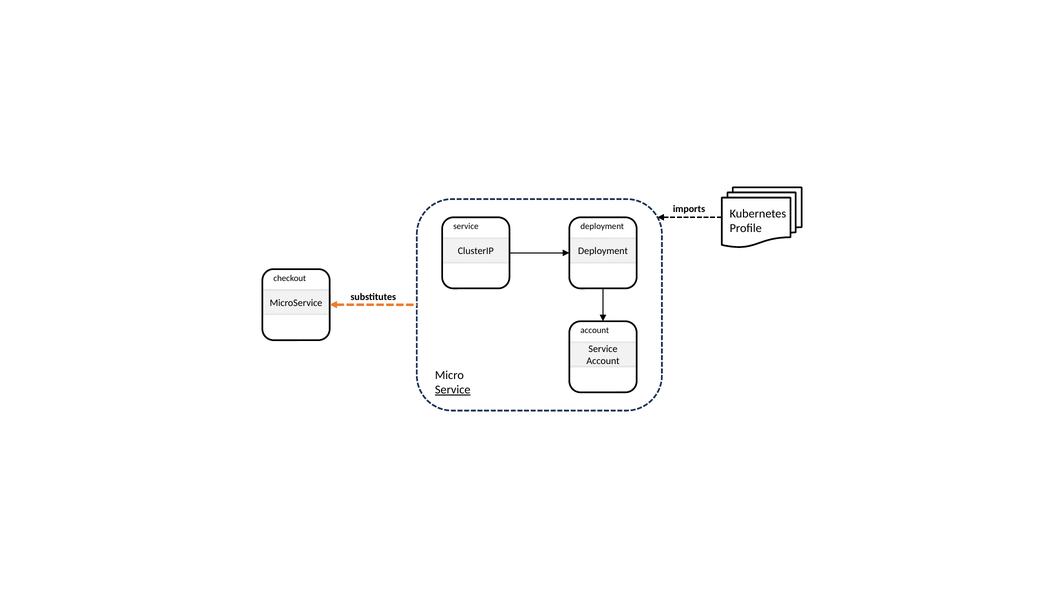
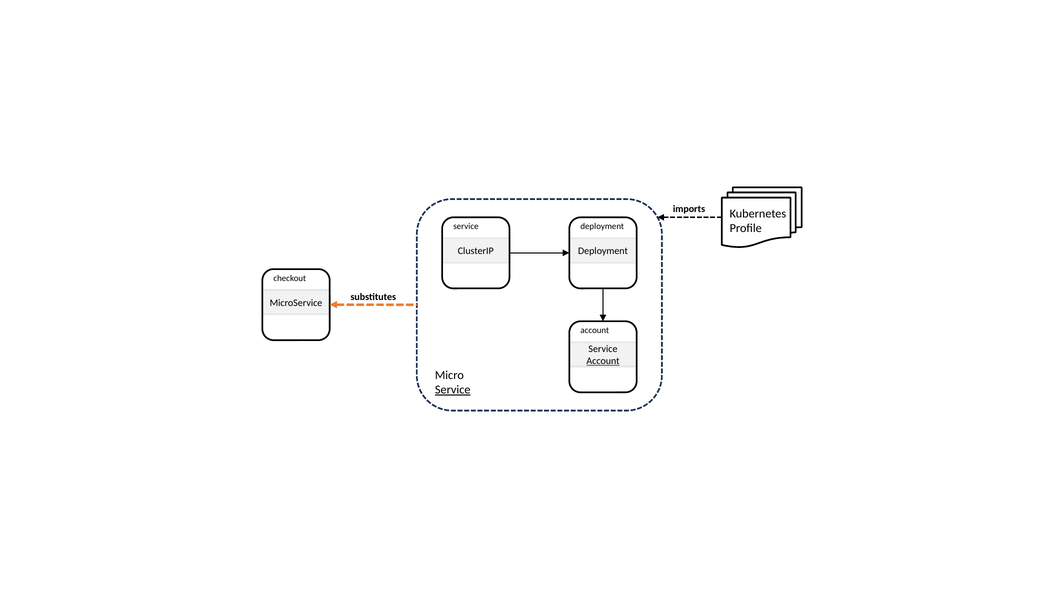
Account underline: none -> present (603, 361)
